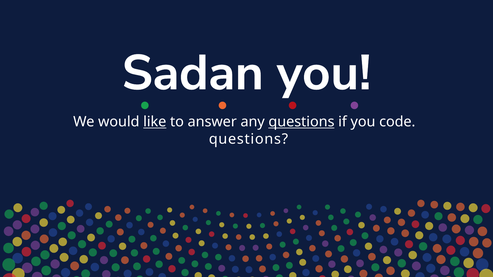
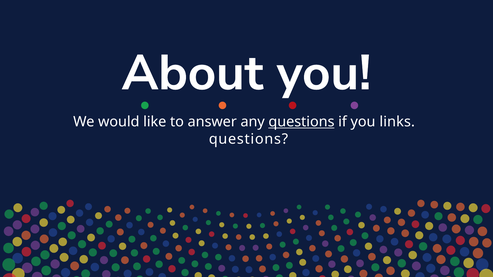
Sadan: Sadan -> About (193, 73)
like underline: present -> none (155, 122)
code: code -> links (397, 122)
